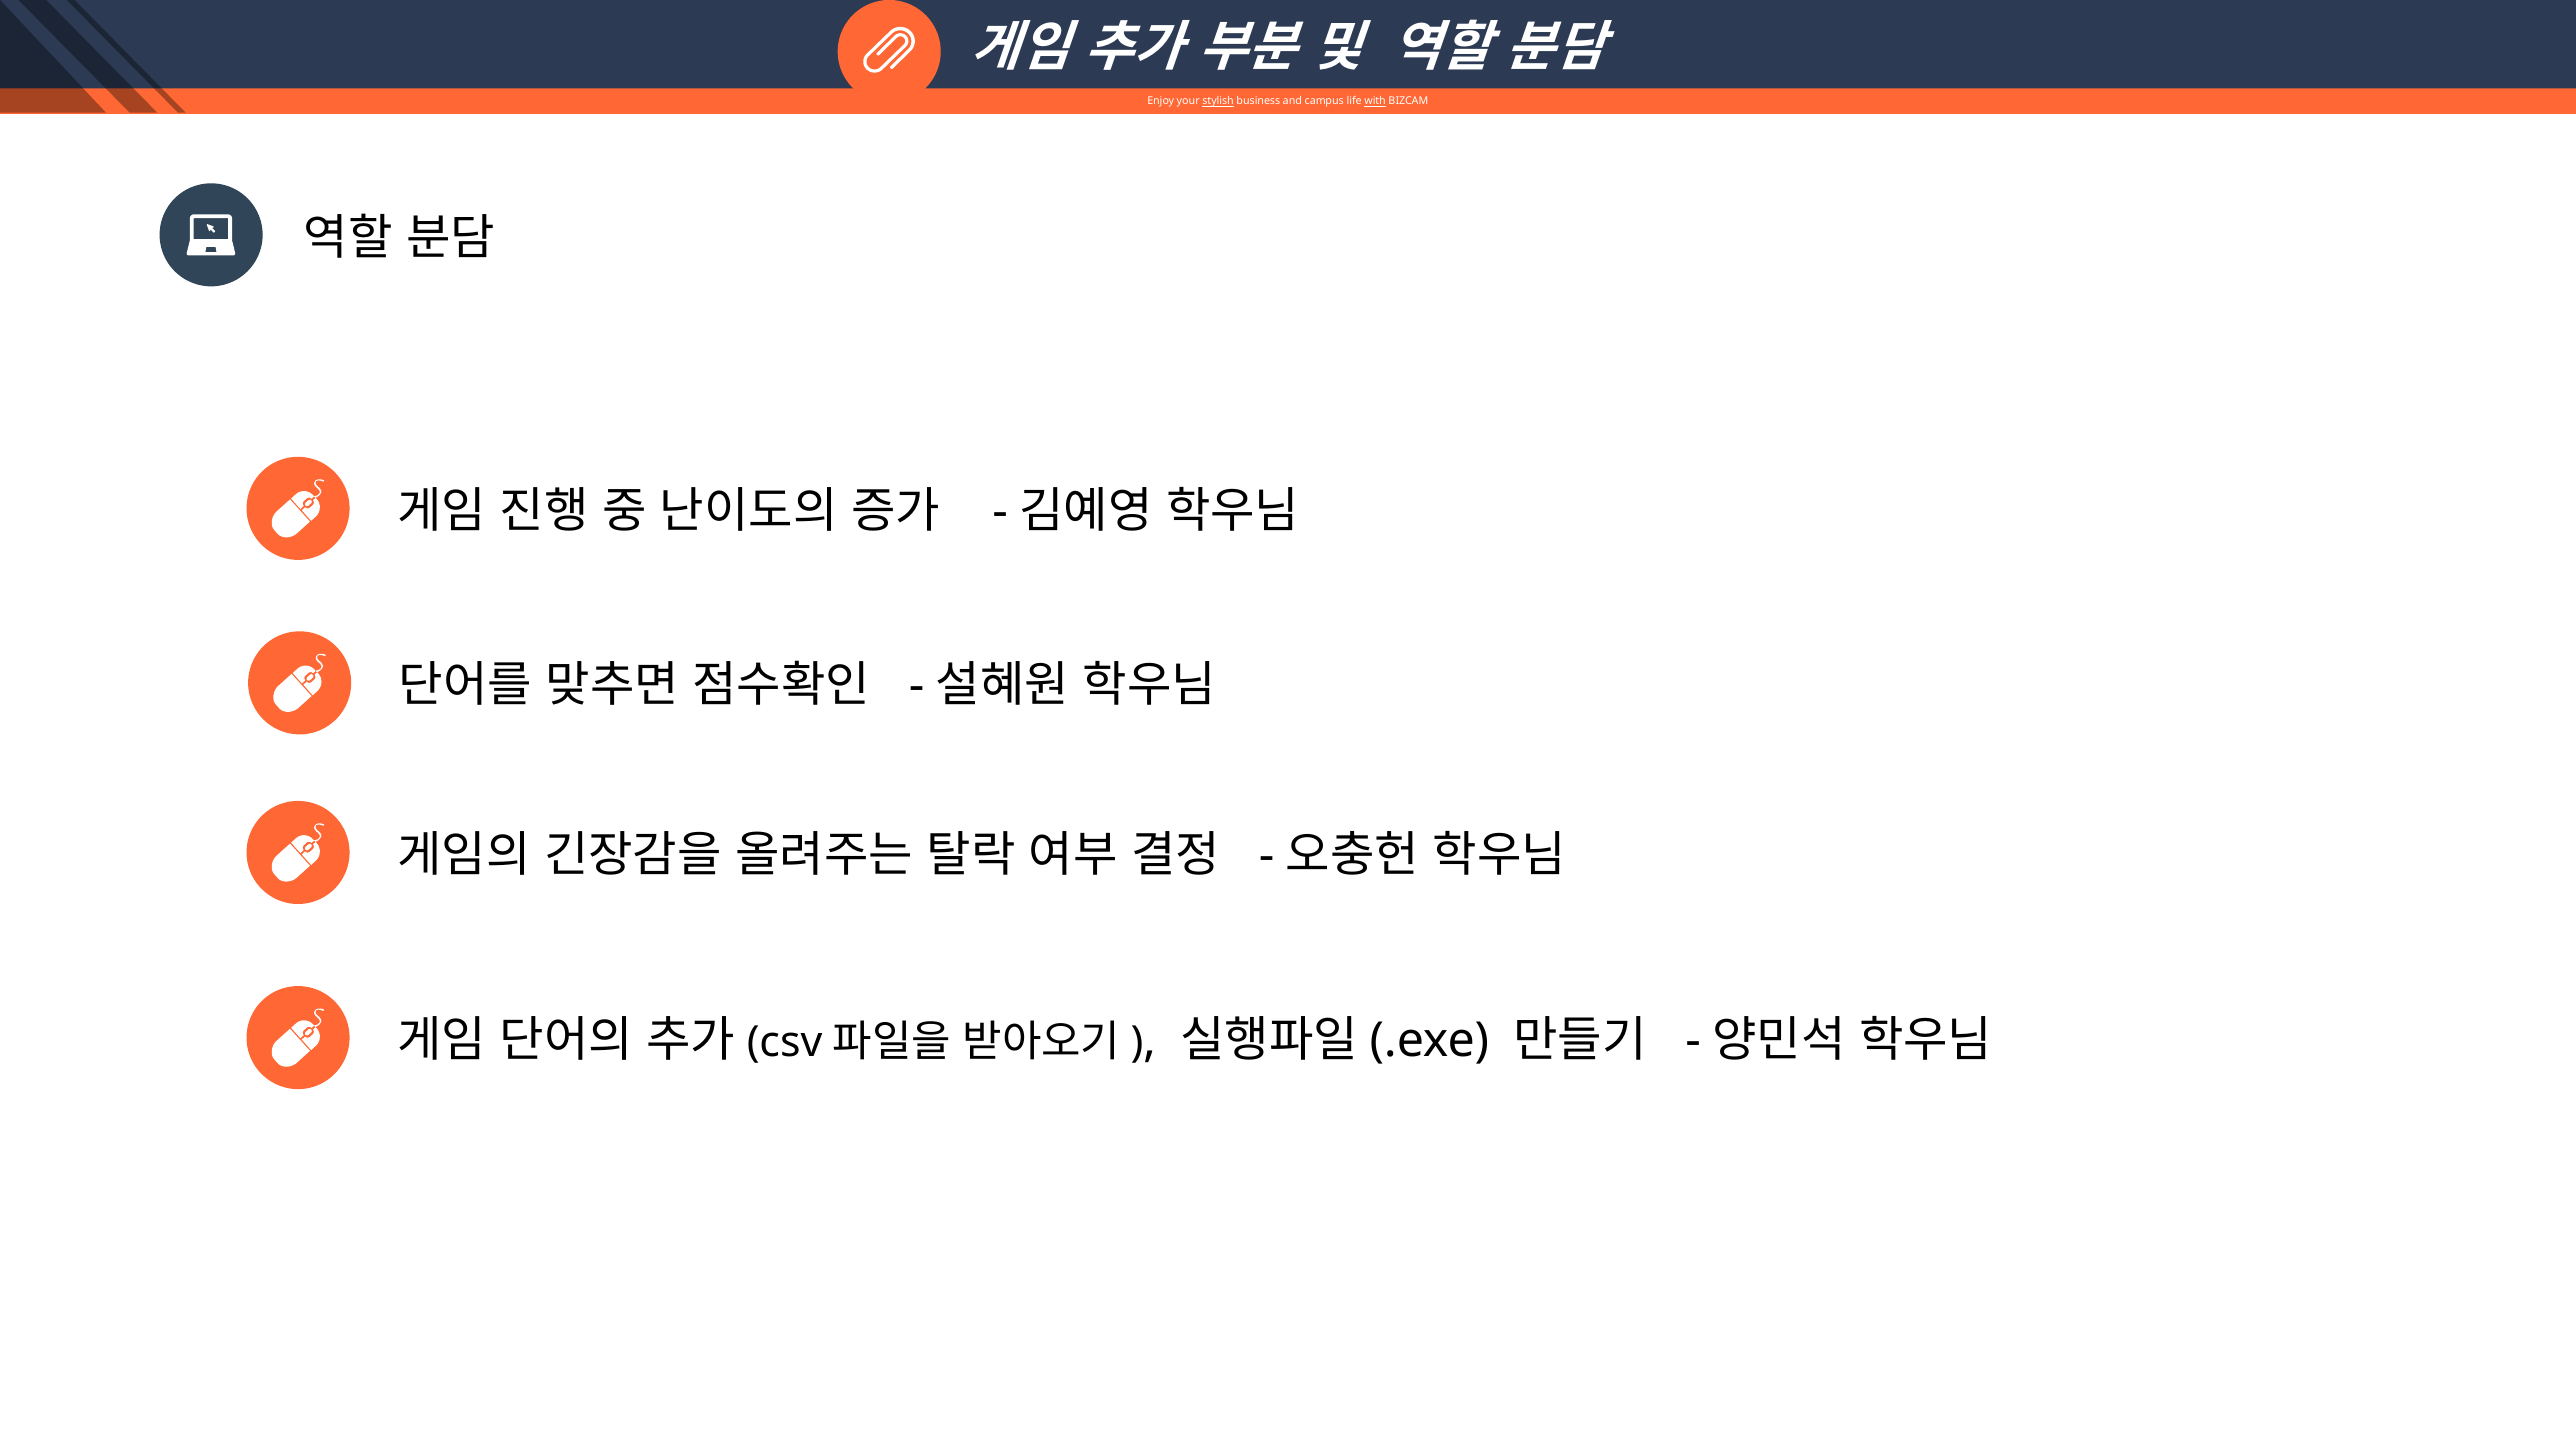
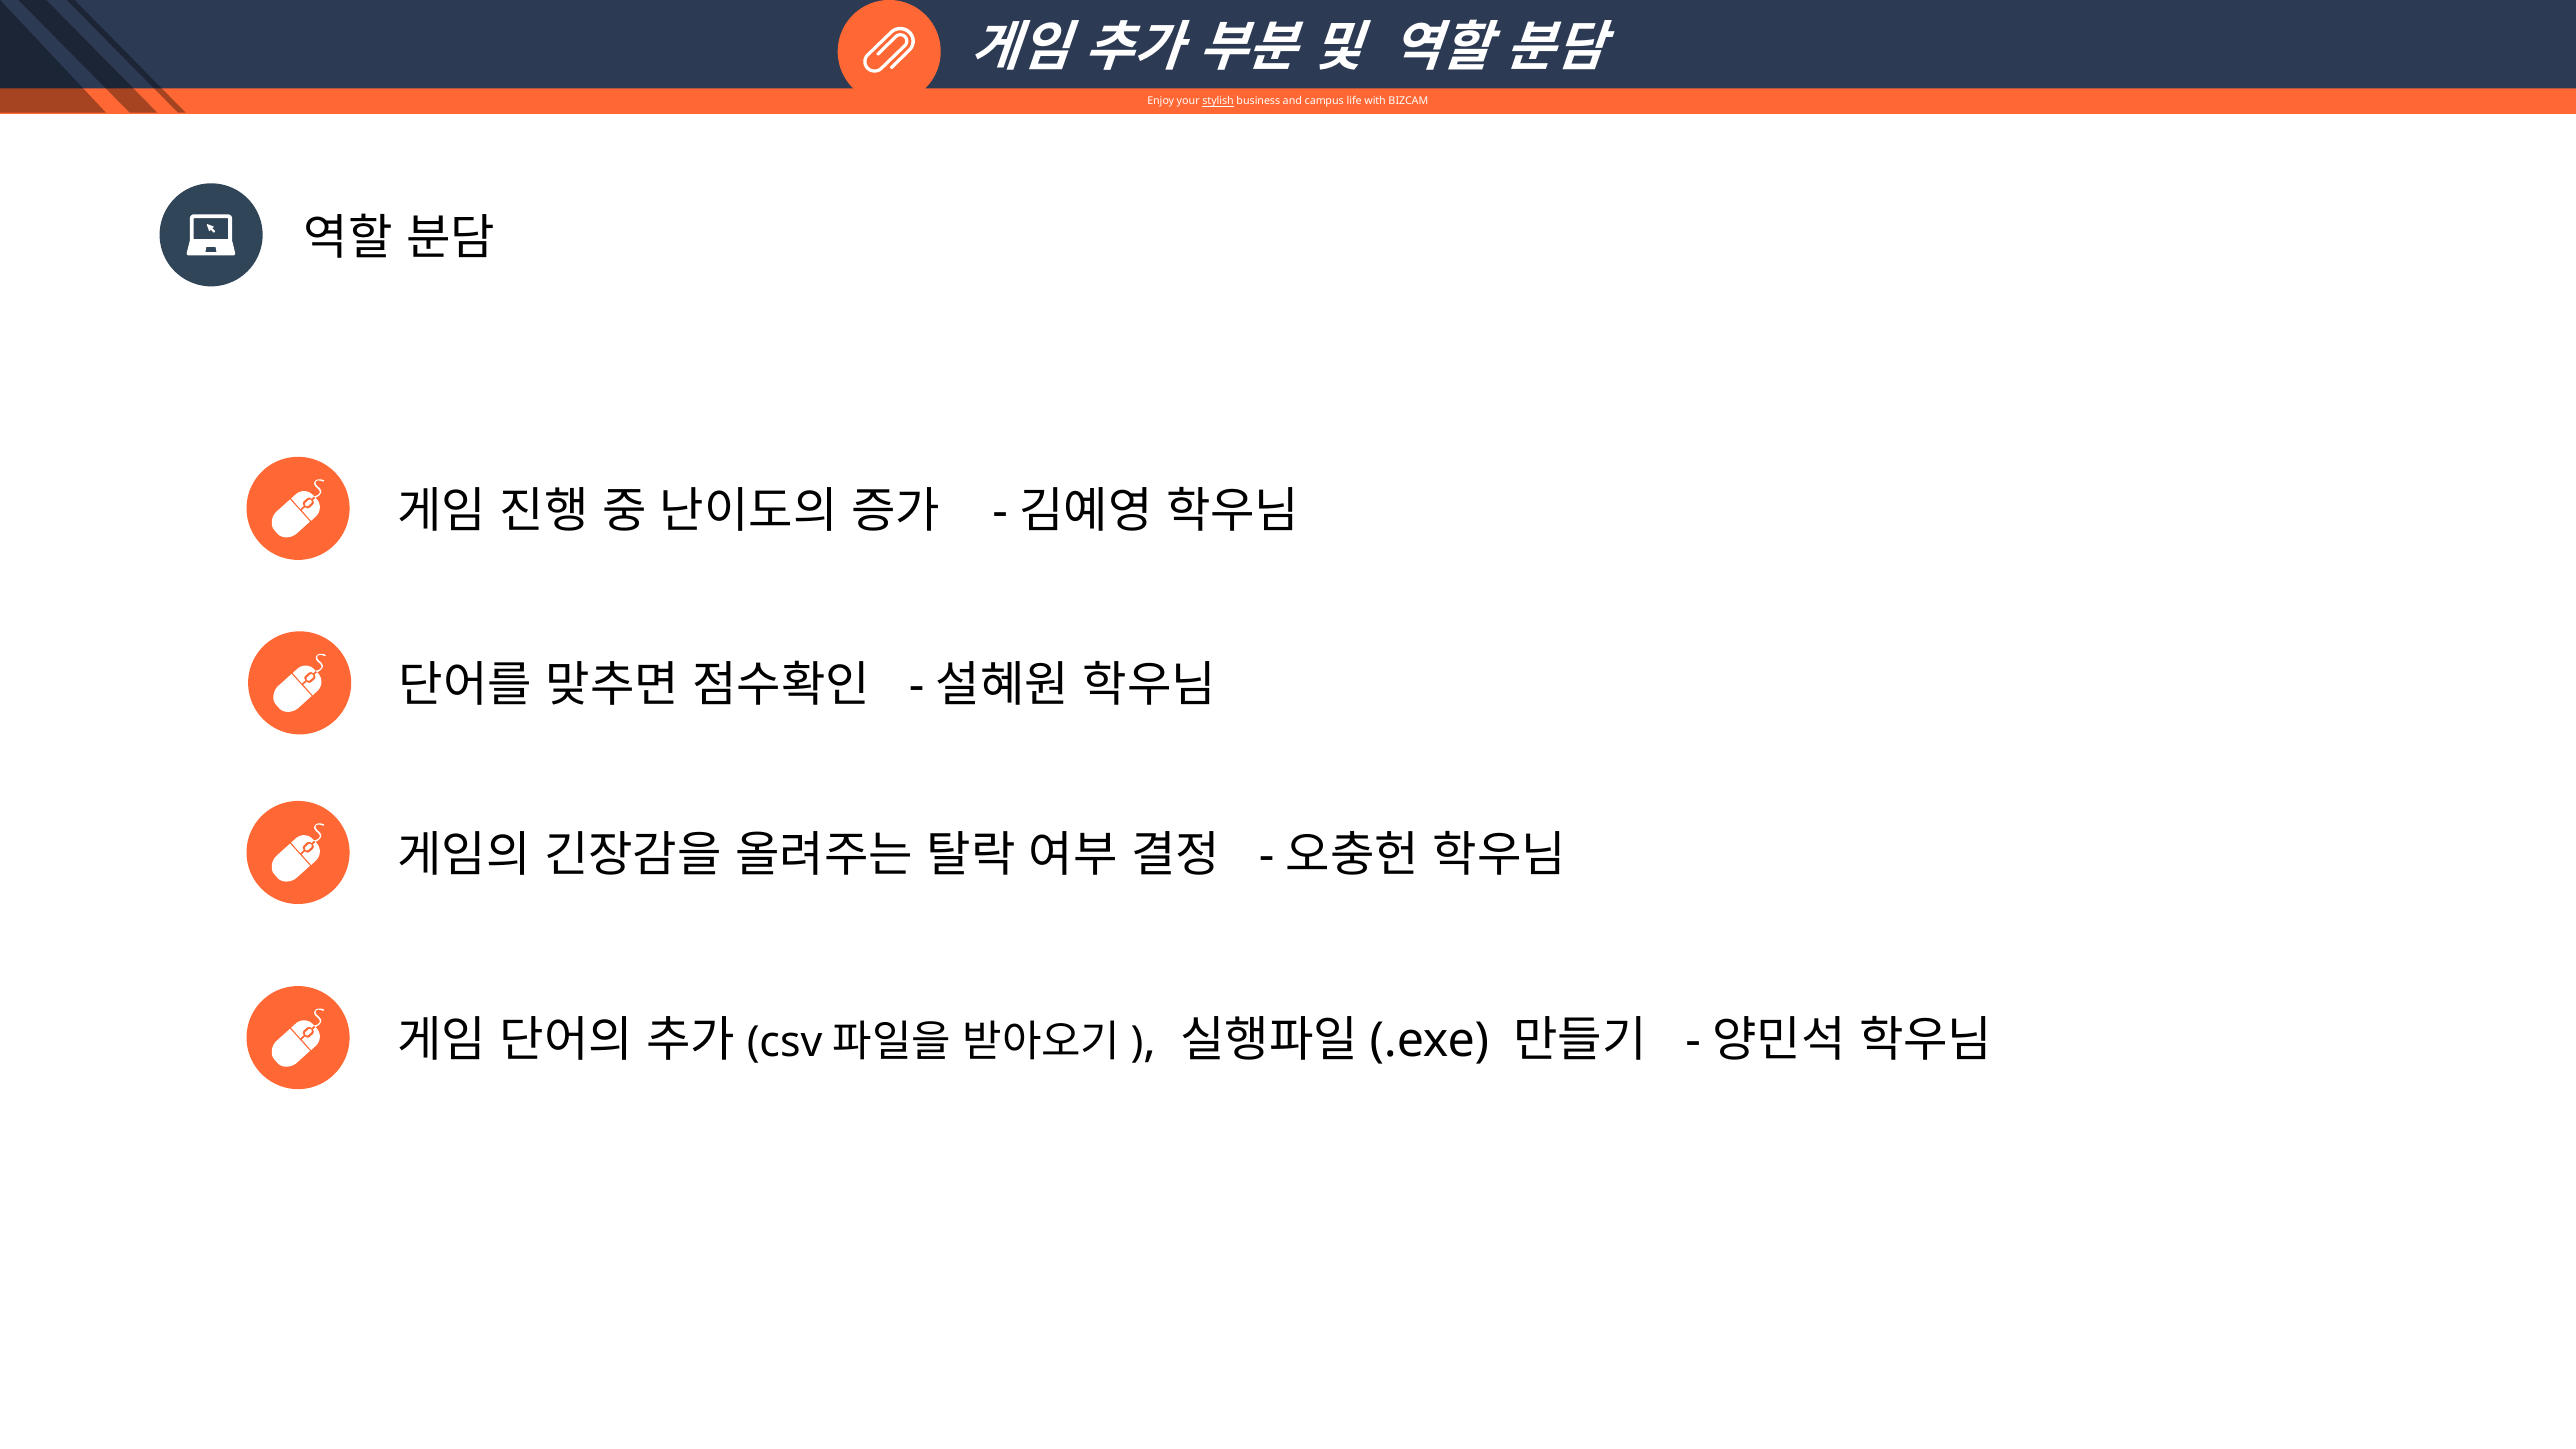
with underline: present -> none (1375, 101)
